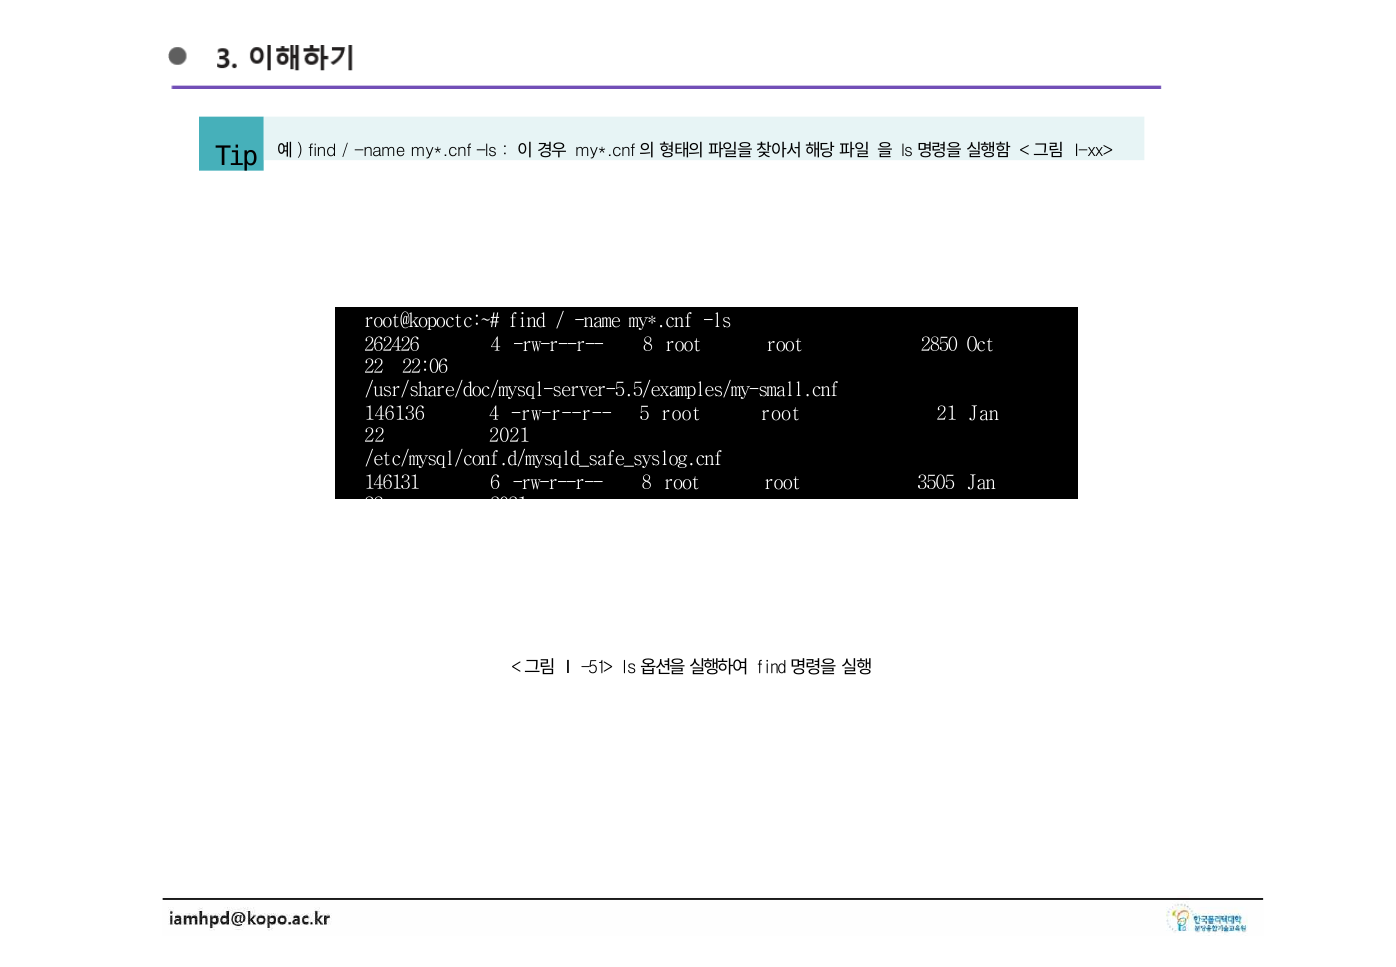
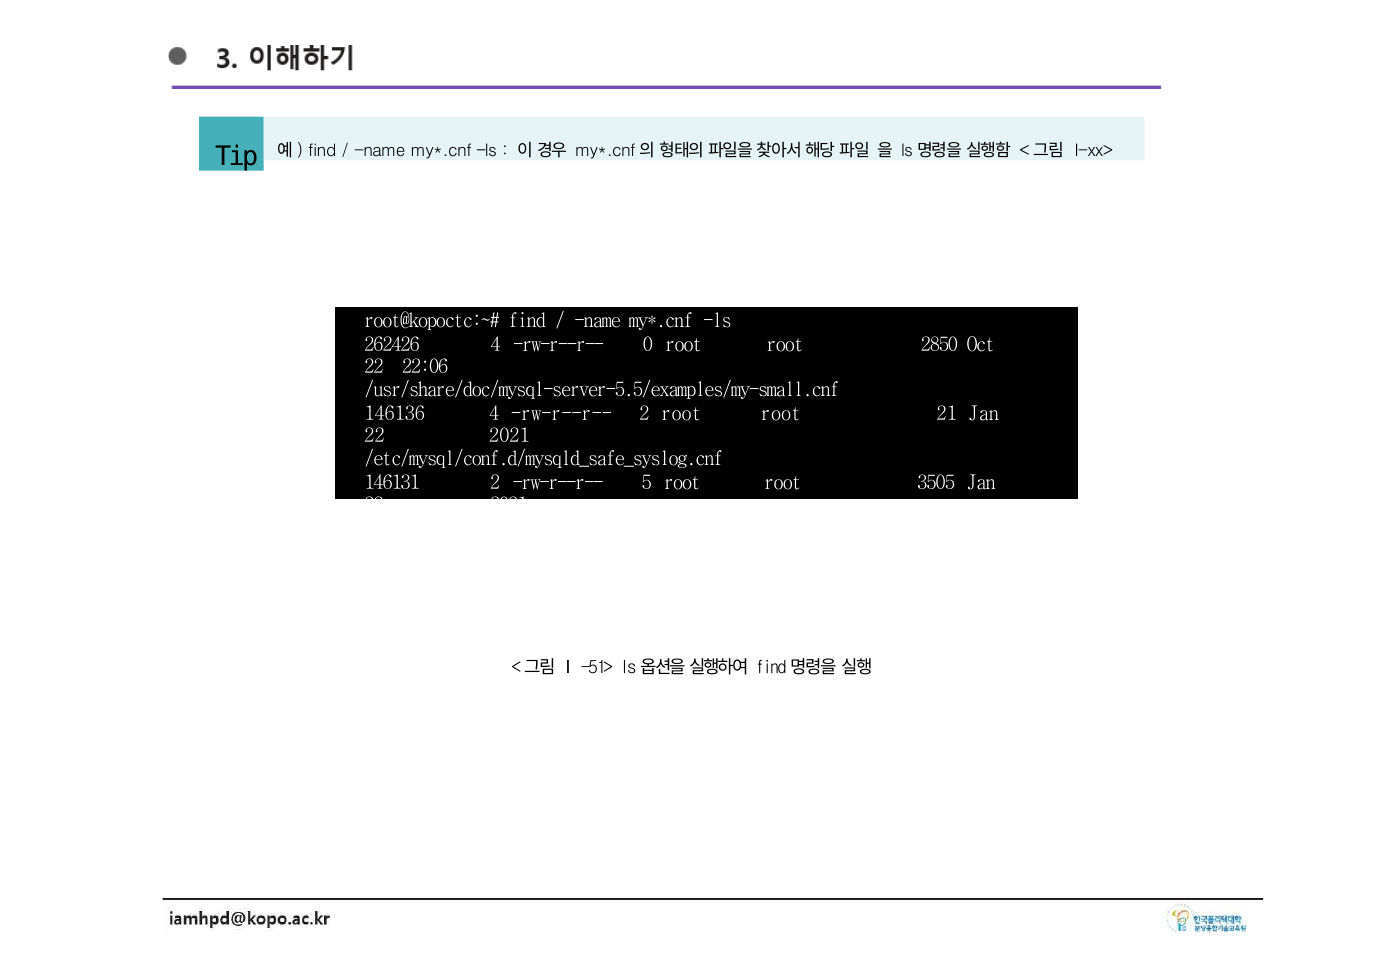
4 rw-r--r-- 8: 8 -> 0 (648, 345)
rw-r--r-- 5: 5 -> 2 (645, 413)
146131 6: 6 -> 2 (495, 482)
8: 8 -> 5 (647, 482)
